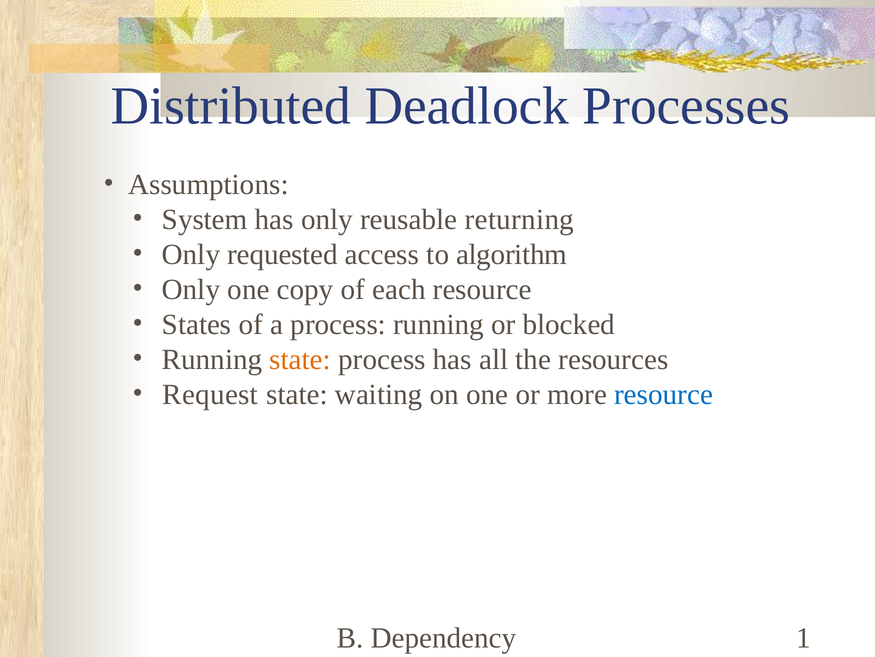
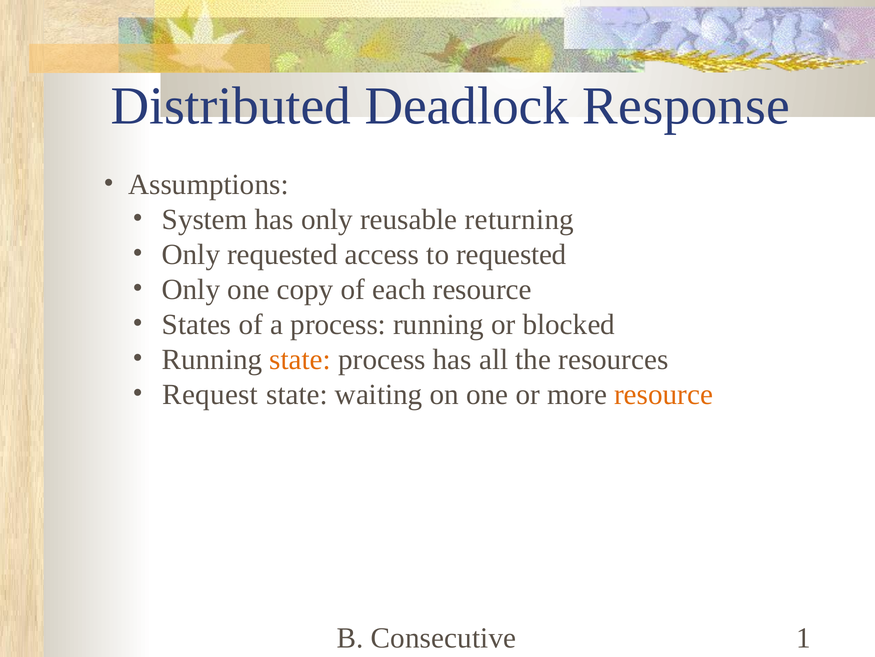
Processes: Processes -> Response (686, 106)
to algorithm: algorithm -> requested (511, 254)
resource colour: blue -> orange (664, 394)
Dependency: Dependency -> Consecutive (444, 638)
